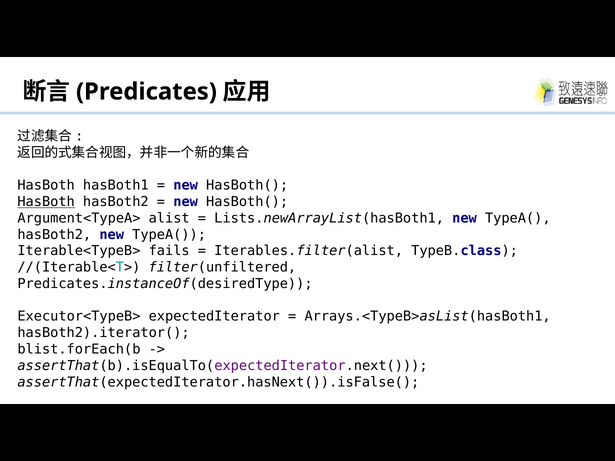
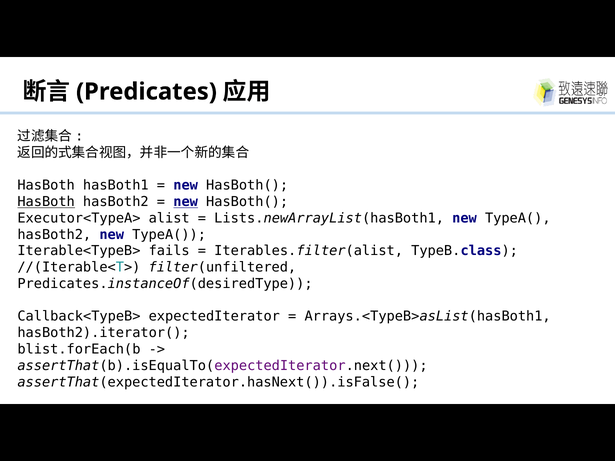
new underline: none -> present (186, 202)
Argument<TypeA>: Argument<TypeA> -> Executor<TypeA> (79, 218)
Executor<TypeB>: Executor<TypeB> -> Callback<TypeB> (79, 317)
